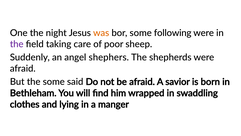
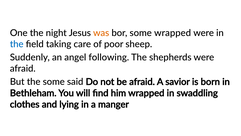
some following: following -> wrapped (173, 33)
the colour: purple -> blue (17, 44)
shephers: shephers -> following (109, 57)
